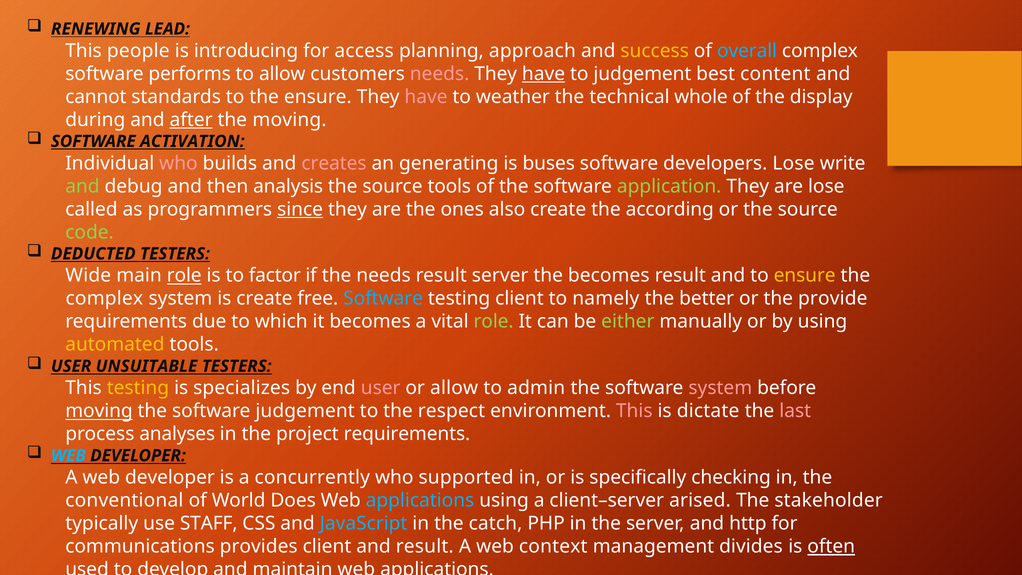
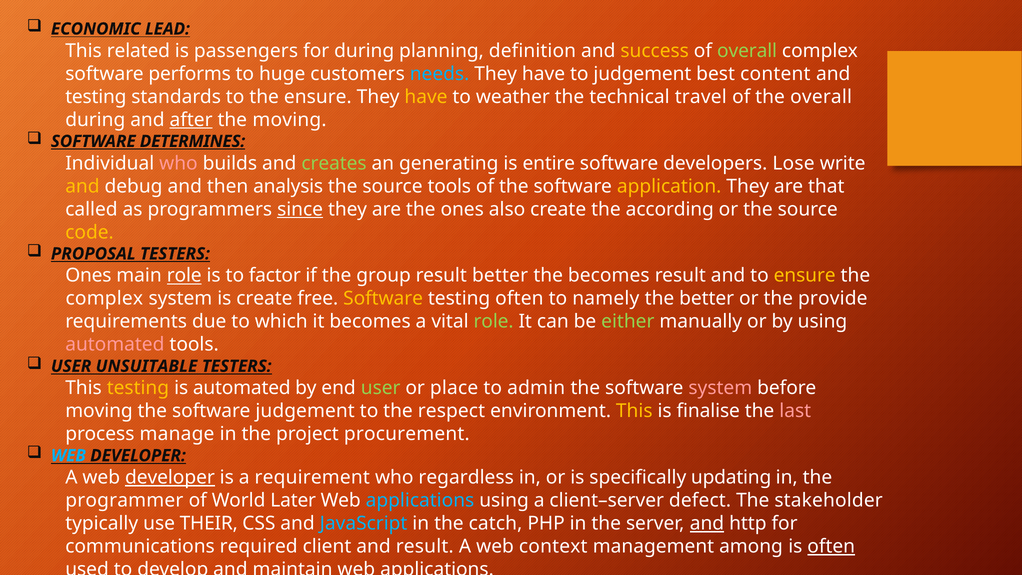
RENEWING: RENEWING -> ECONOMIC (96, 29)
people: people -> related (138, 51)
introducing: introducing -> passengers (246, 51)
for access: access -> during (364, 51)
approach: approach -> definition (532, 51)
overall colour: light blue -> light green (747, 51)
to allow: allow -> huge (282, 74)
needs colour: pink -> light blue (440, 74)
have underline: present -> none (544, 74)
cannot: cannot -> testing (96, 97)
have colour: pink -> yellow (426, 97)
whole: whole -> travel (701, 97)
the display: display -> overall (821, 97)
ACTIVATION: ACTIVATION -> DETERMINES (193, 141)
creates colour: pink -> light green (334, 163)
buses: buses -> entire (549, 163)
and colour: light green -> yellow (82, 186)
application colour: light green -> yellow (669, 186)
are lose: lose -> that (826, 186)
code colour: light green -> yellow (89, 232)
DEDUCTED: DEDUCTED -> PROPOSAL (93, 254)
Wide: Wide -> Ones (88, 276)
the needs: needs -> group (384, 276)
result server: server -> better (500, 276)
Software colour: light blue -> yellow (383, 299)
testing client: client -> often (519, 299)
automated colour: yellow -> pink (115, 345)
is specializes: specializes -> automated (242, 388)
user colour: pink -> light green (381, 388)
or allow: allow -> place (454, 388)
moving underline: present -> none (99, 411)
This colour: pink -> yellow (634, 411)
dictate: dictate -> finalise (708, 411)
analyses: analyses -> manage (177, 434)
project requirements: requirements -> procurement (407, 434)
developer underline: none -> present (170, 477)
concurrently: concurrently -> requirement (312, 477)
supported: supported -> regardless (466, 477)
checking: checking -> updating (731, 477)
conventional: conventional -> programmer (124, 500)
Does: Does -> Later (293, 500)
arised: arised -> defect (700, 500)
STAFF: STAFF -> THEIR (209, 523)
and underline: none -> present (707, 523)
provides: provides -> required (259, 546)
divides: divides -> among (751, 546)
